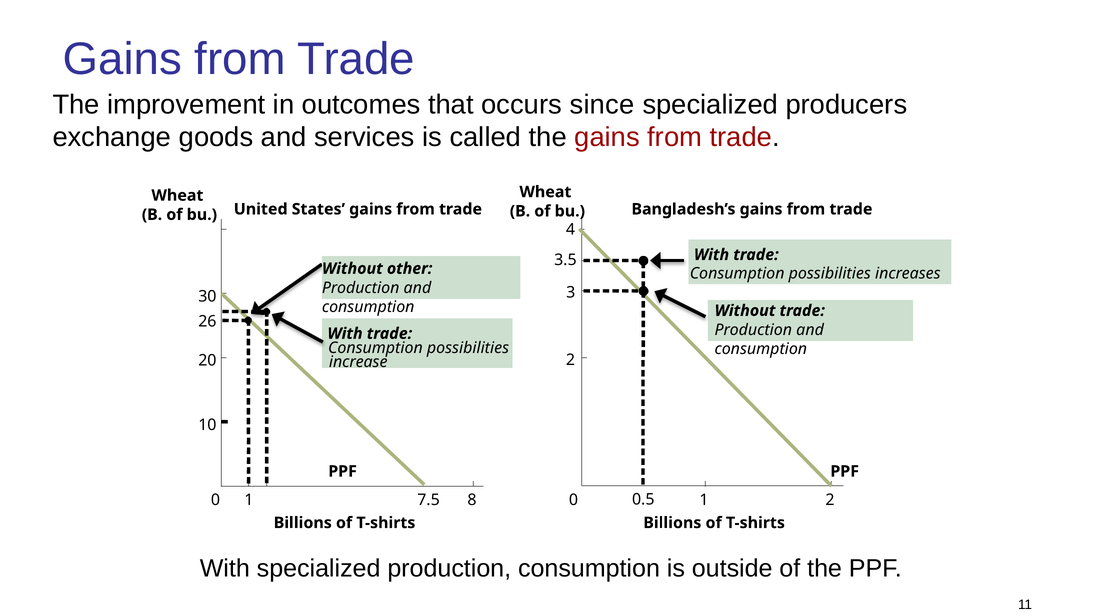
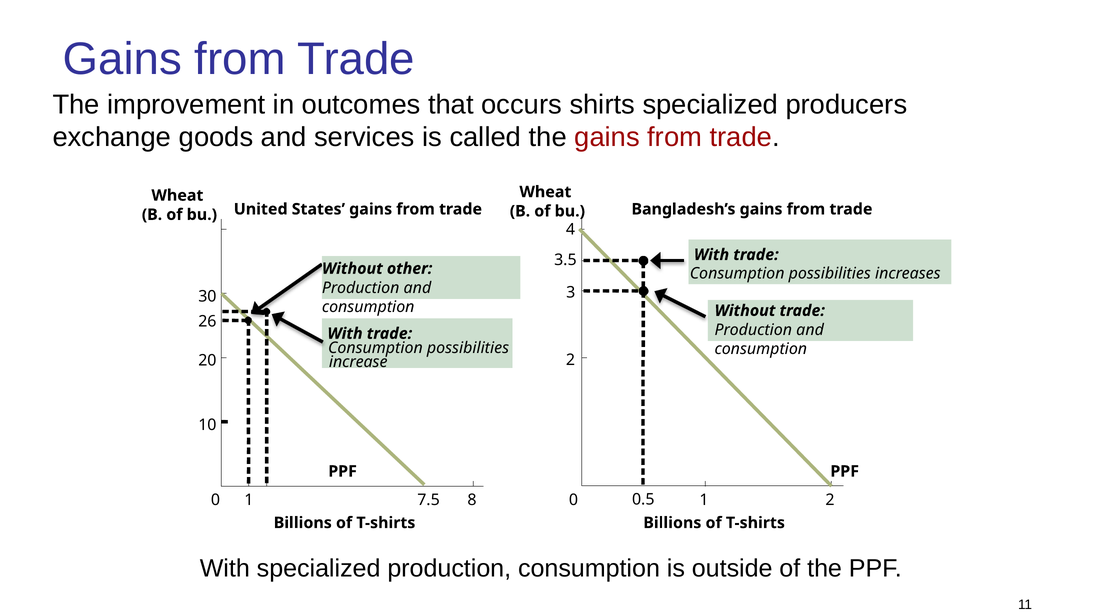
since: since -> shirts (602, 105)
